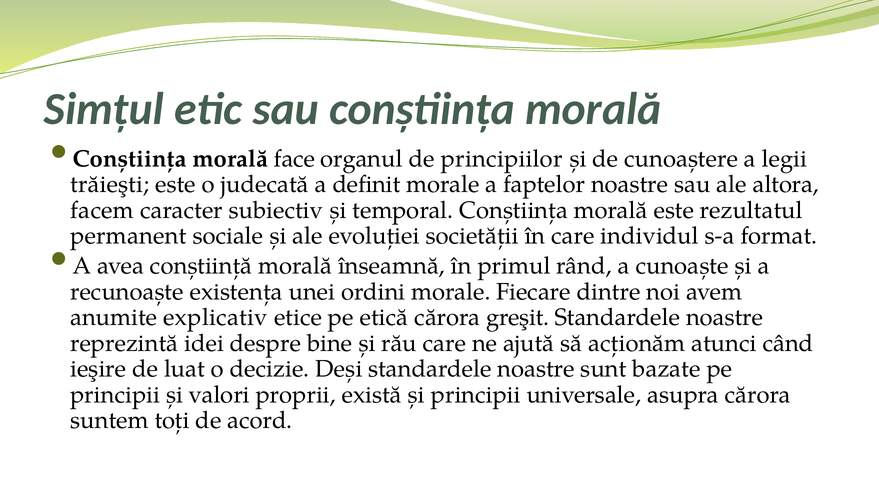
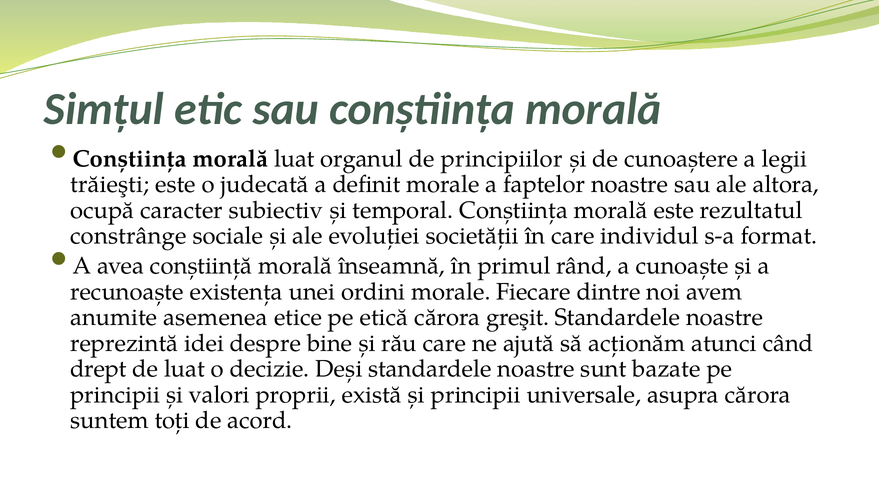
morală face: face -> luat (294, 159)
facem: facem -> ocupă (102, 210)
permanent: permanent -> constrânge (128, 236)
explicativ: explicativ -> asemenea (216, 317)
ieşire: ieşire -> drept (98, 369)
